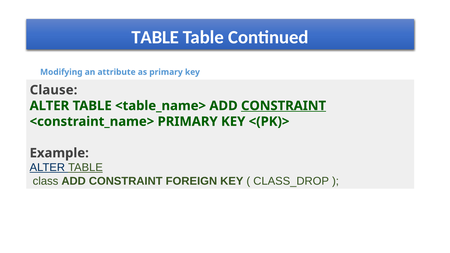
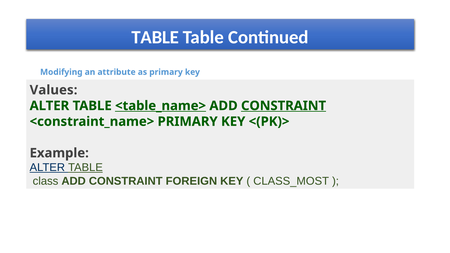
Clause: Clause -> Values (54, 90)
<table_name> underline: none -> present (161, 106)
CLASS_DROP: CLASS_DROP -> CLASS_MOST (291, 181)
